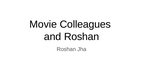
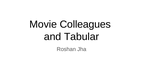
and Roshan: Roshan -> Tabular (82, 37)
